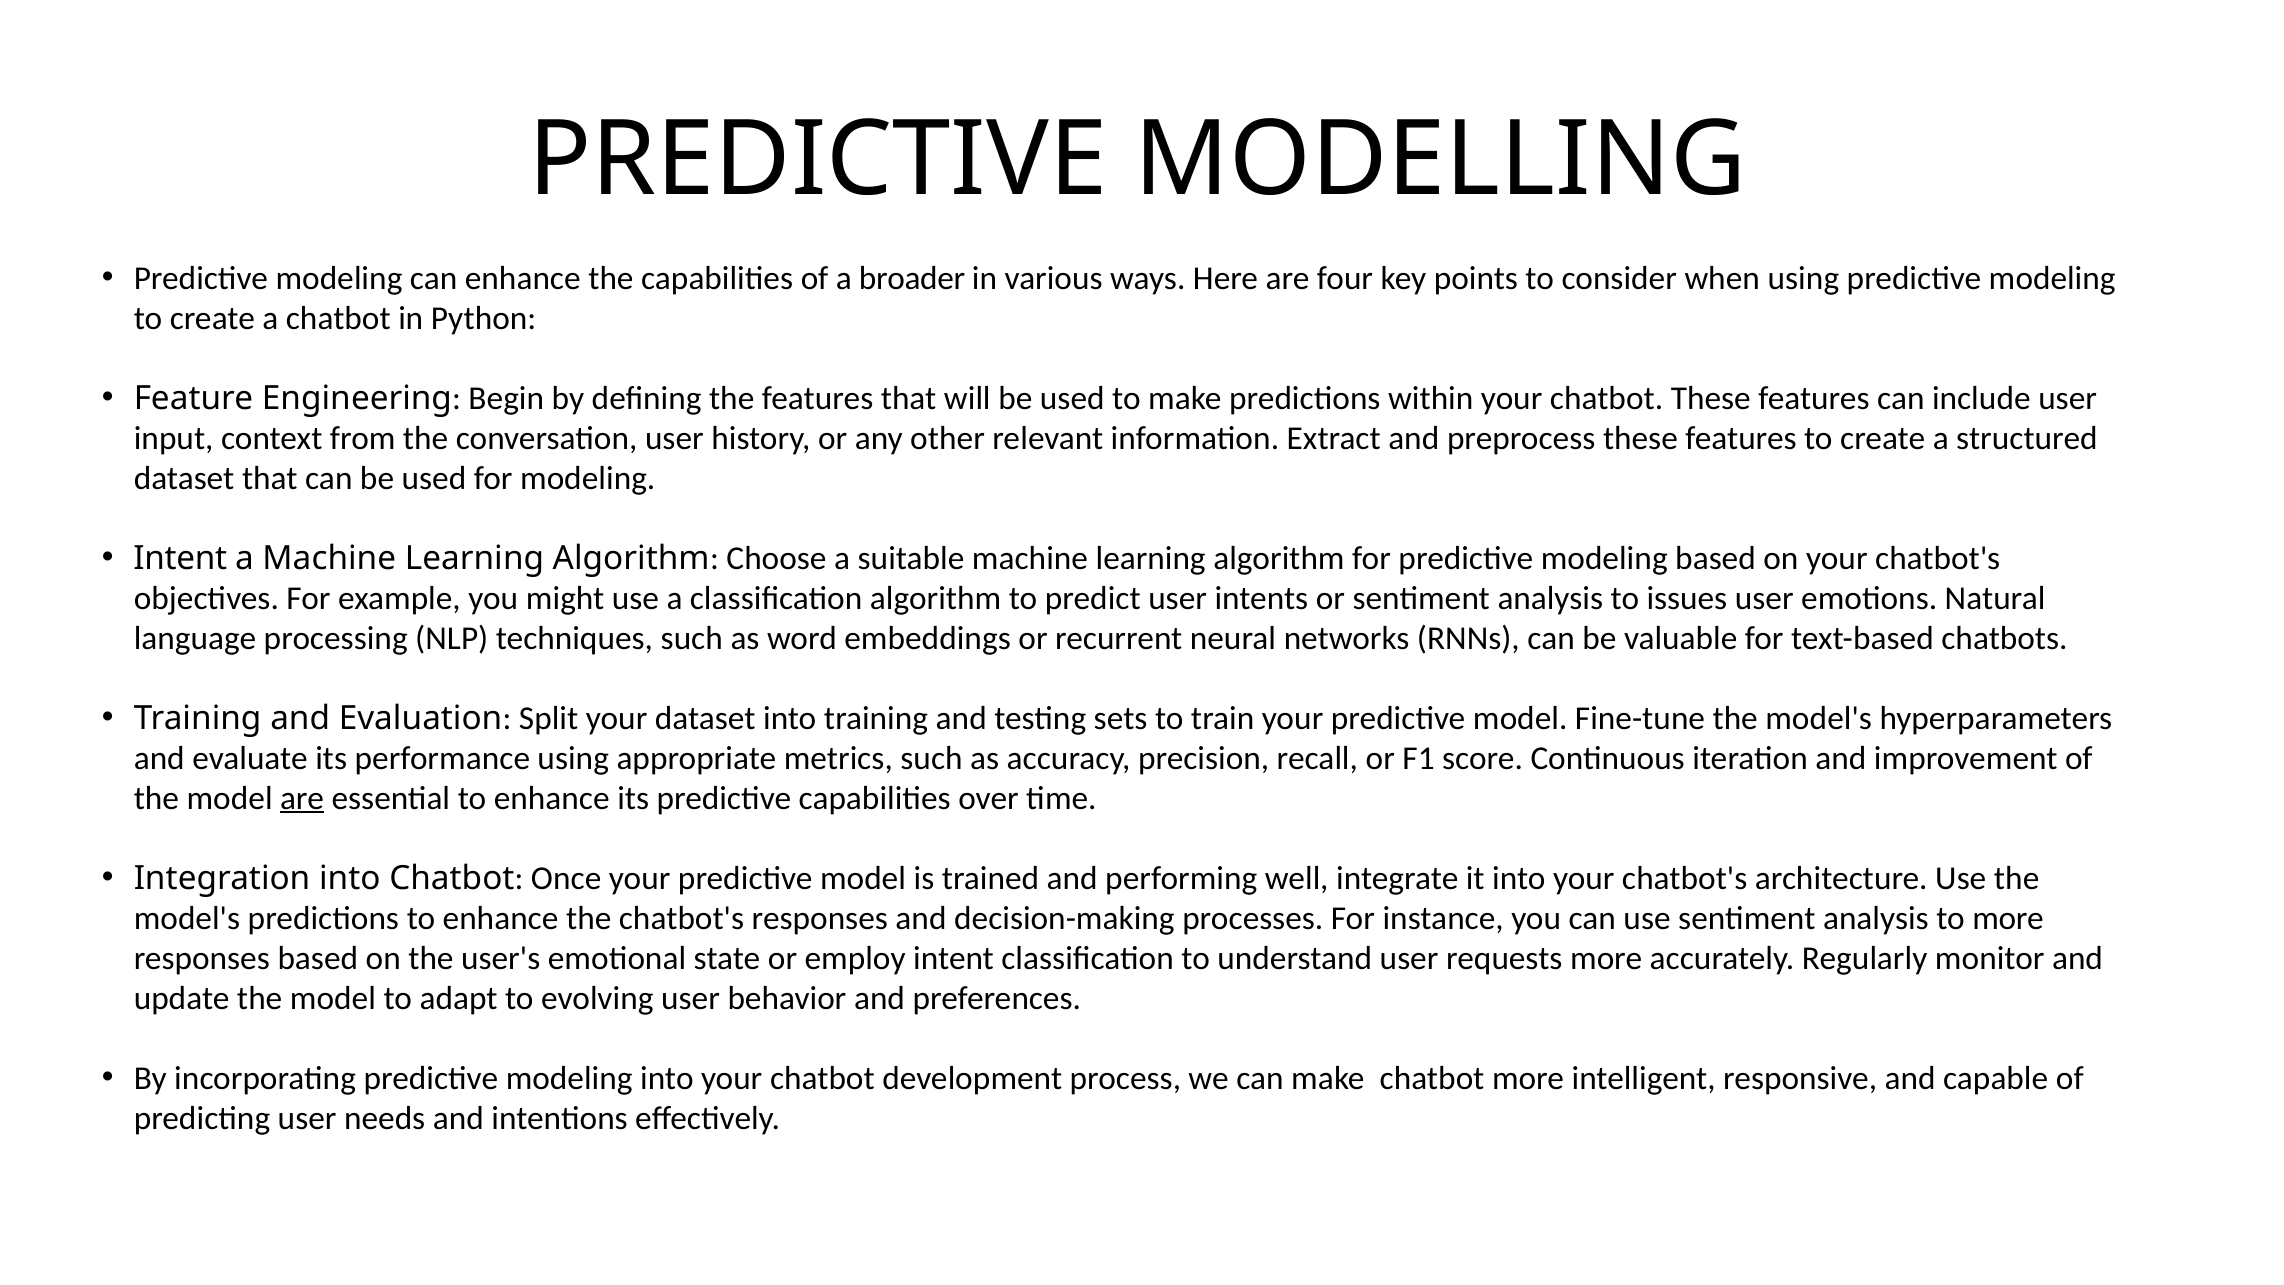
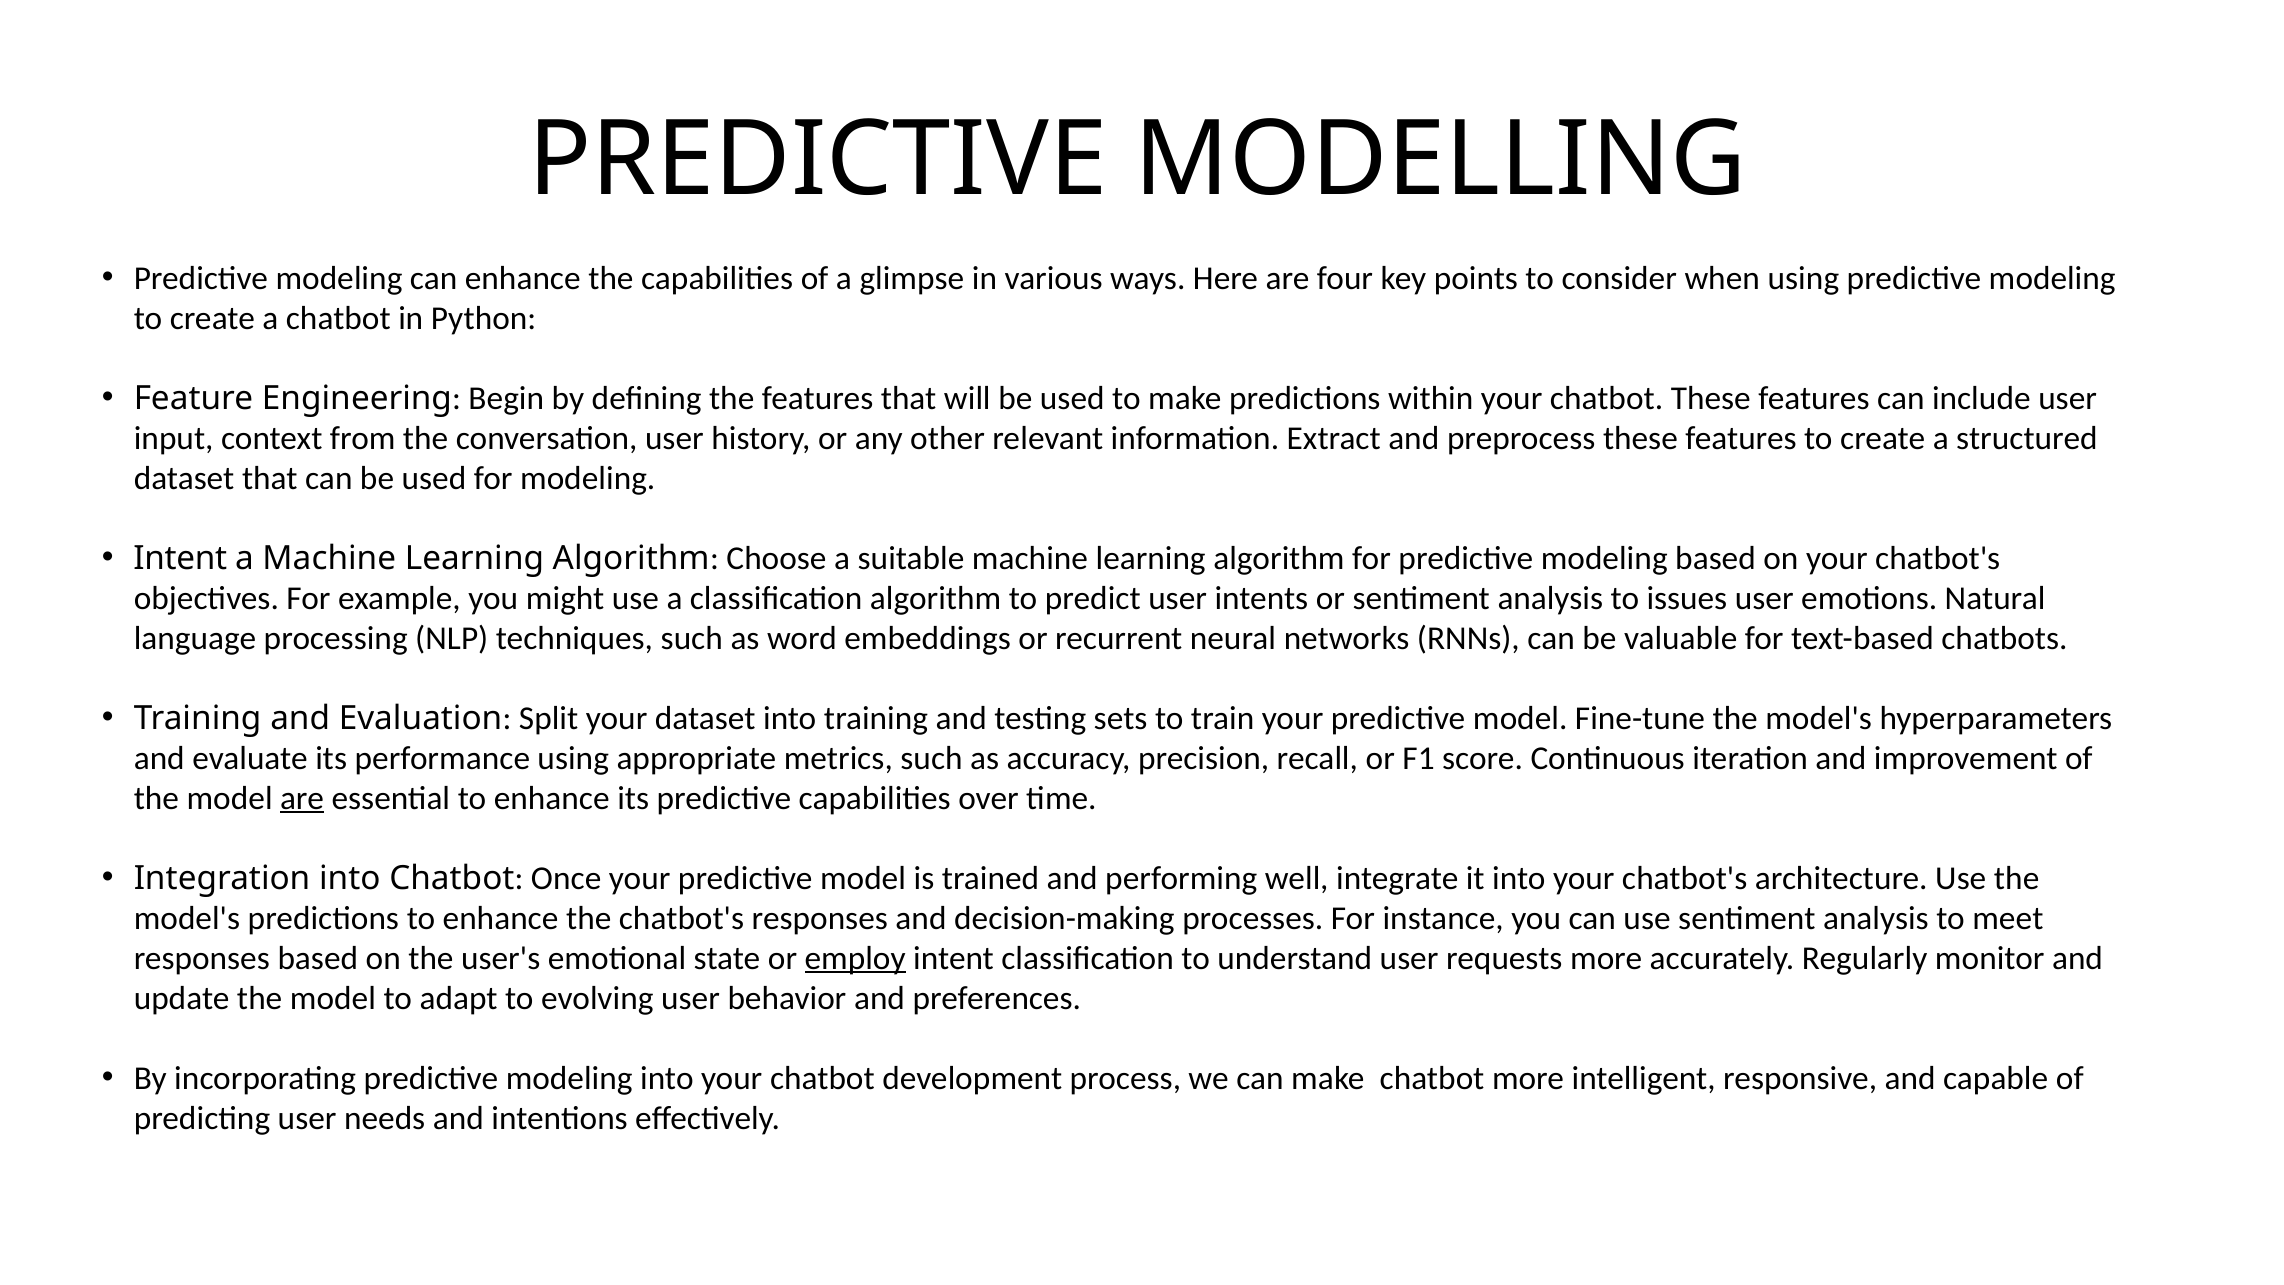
broader: broader -> glimpse (912, 278)
to more: more -> meet (2008, 918)
employ underline: none -> present (855, 958)
